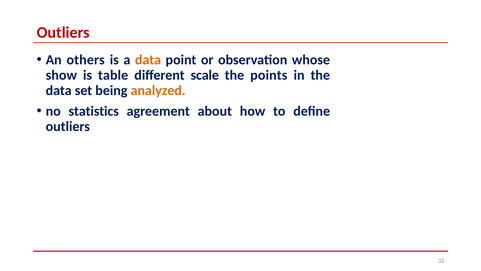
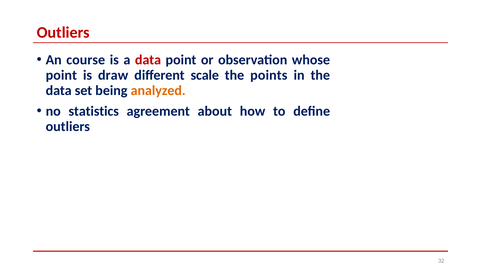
others: others -> course (86, 60)
data colour: orange -> red (148, 60)
show: show -> point (61, 75)
table: table -> draw (113, 75)
